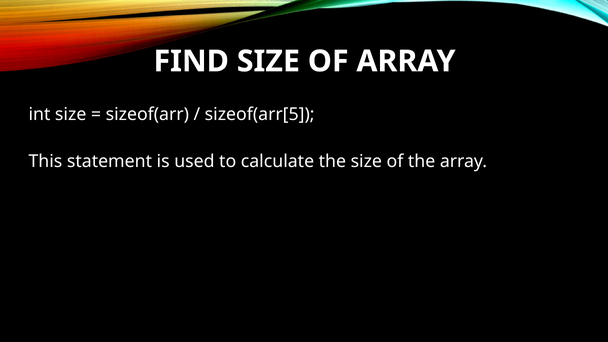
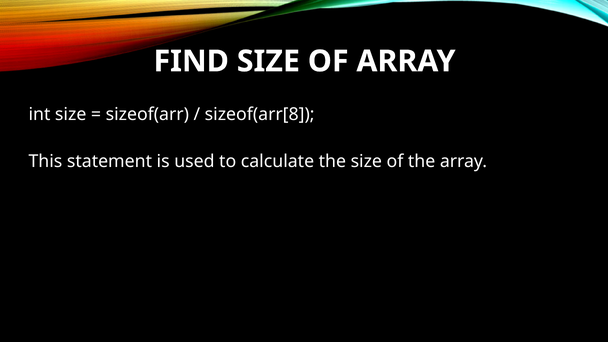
sizeof(arr[5: sizeof(arr[5 -> sizeof(arr[8 (260, 114)
